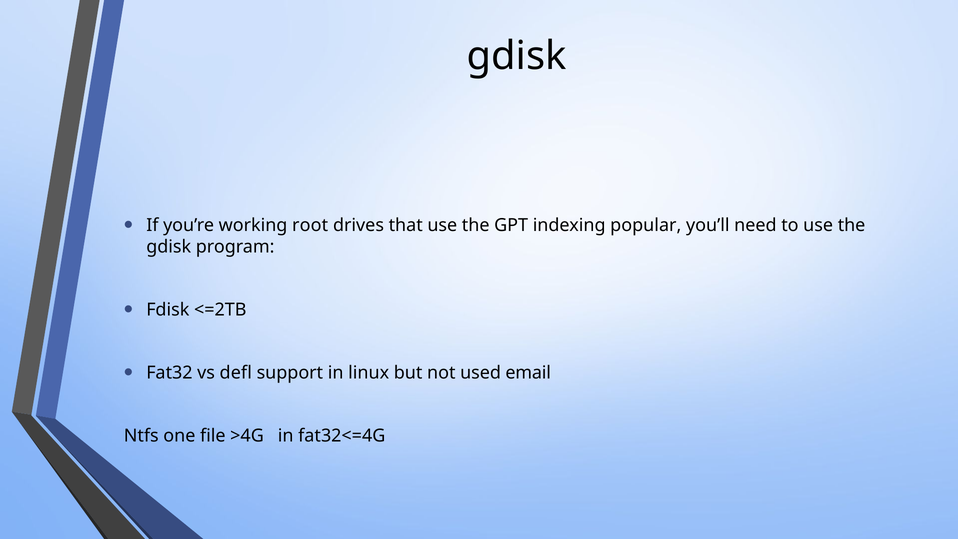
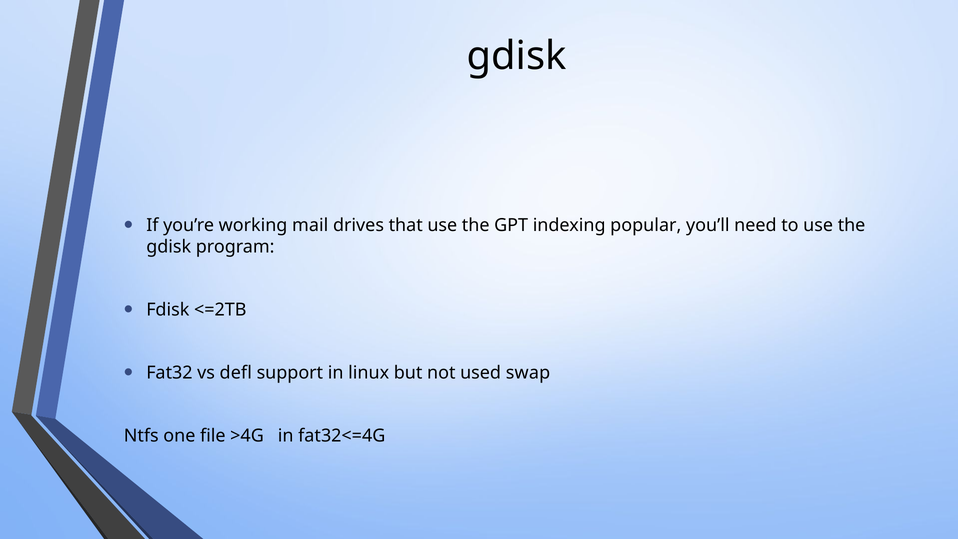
root: root -> mail (310, 225)
email: email -> swap (528, 373)
